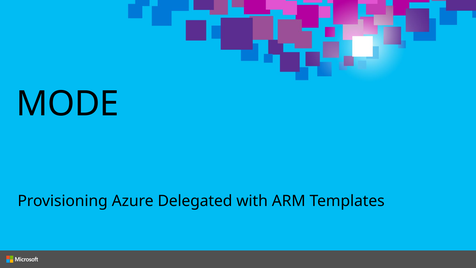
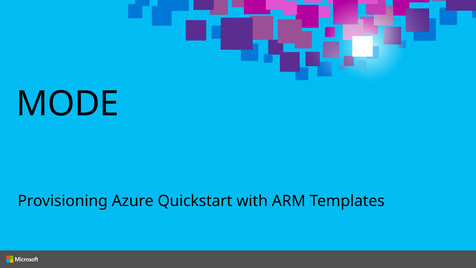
Delegated: Delegated -> Quickstart (195, 201)
